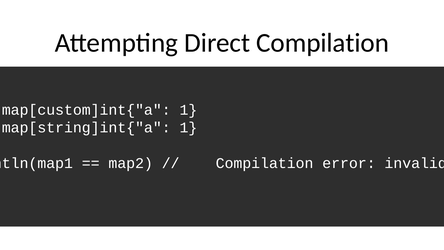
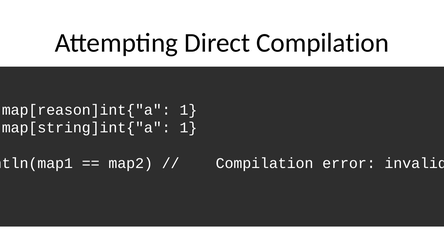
map[custom]int{"a: map[custom]int{"a -> map[reason]int{"a (86, 110)
